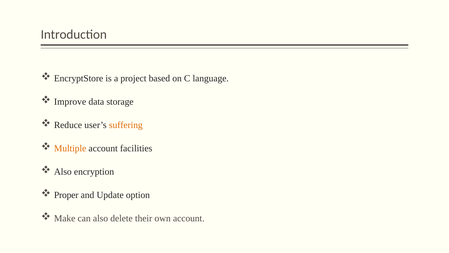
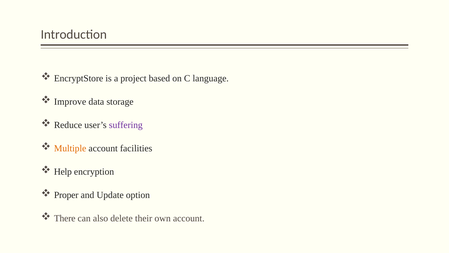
suffering colour: orange -> purple (126, 125)
Also: Also -> Help (63, 171)
Make: Make -> There (65, 218)
